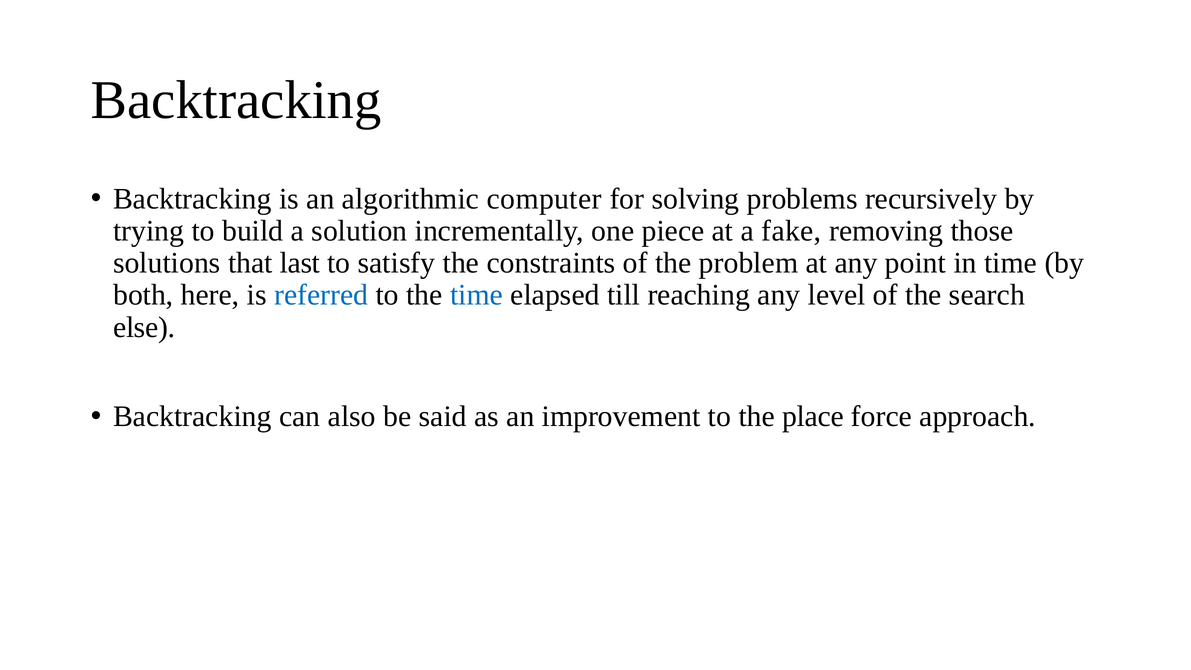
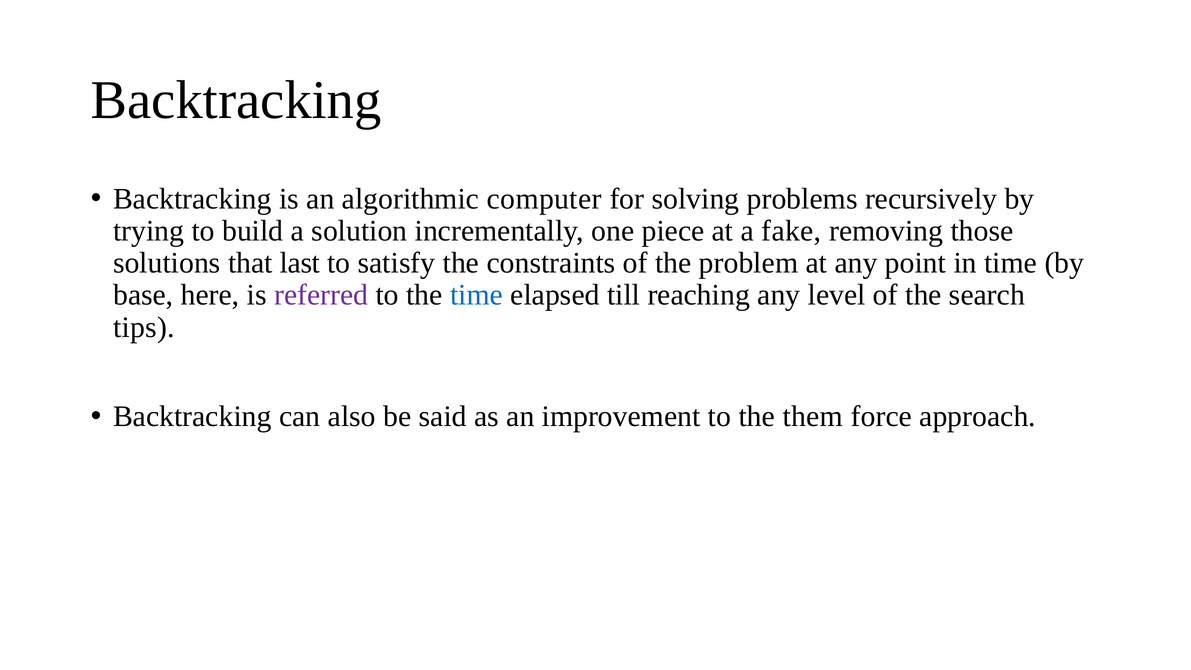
both: both -> base (143, 295)
referred colour: blue -> purple (321, 295)
else: else -> tips (144, 327)
place: place -> them (813, 416)
